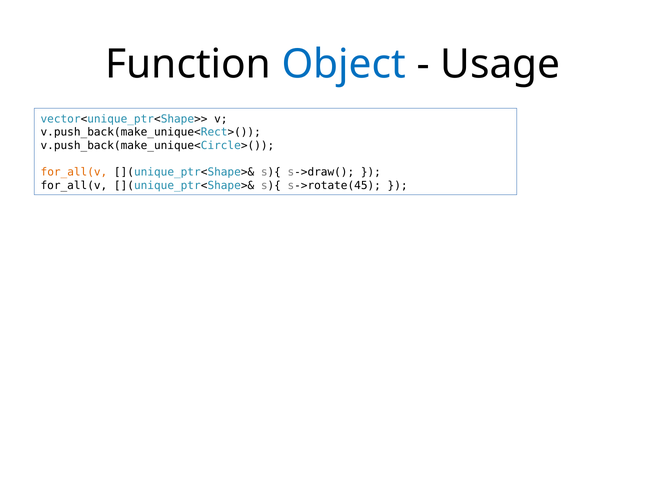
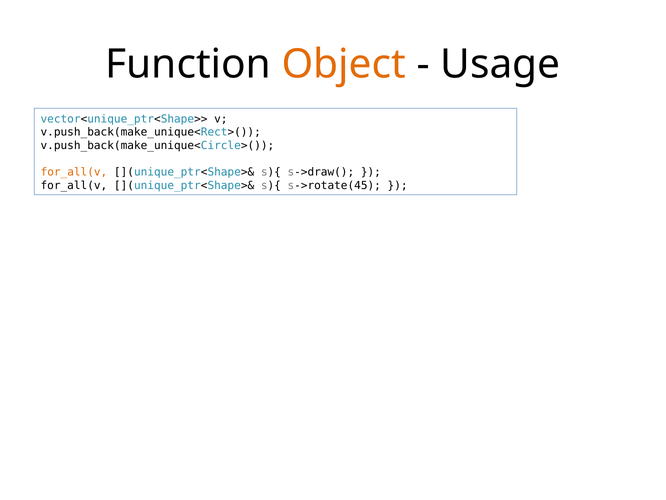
Object colour: blue -> orange (344, 64)
